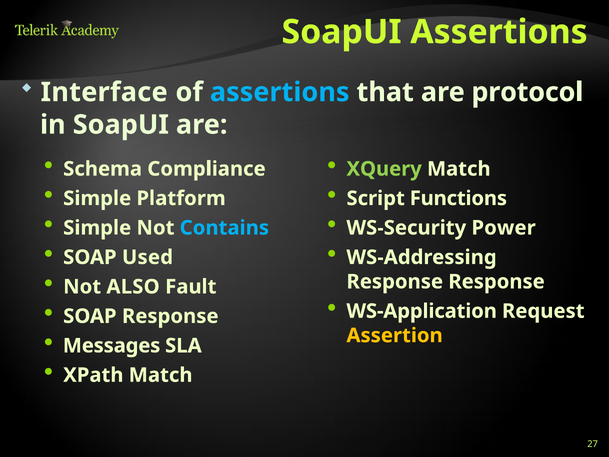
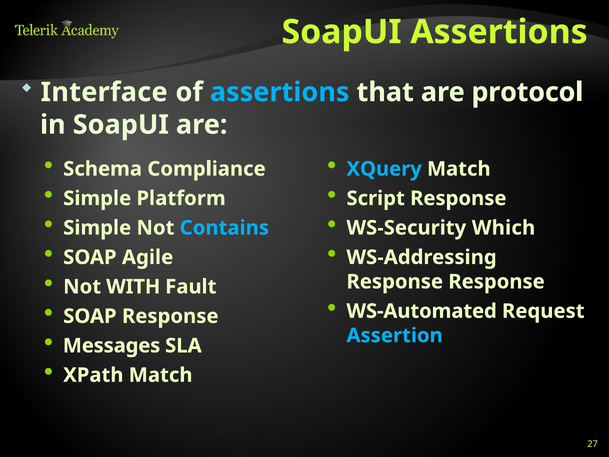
XQuery colour: light green -> light blue (384, 169)
Script Functions: Functions -> Response (458, 198)
Power: Power -> Which (504, 228)
Used: Used -> Agile (148, 257)
ALSO: ALSO -> WITH (133, 287)
WS-Application: WS-Application -> WS-Automated (422, 311)
Assertion colour: yellow -> light blue (395, 335)
